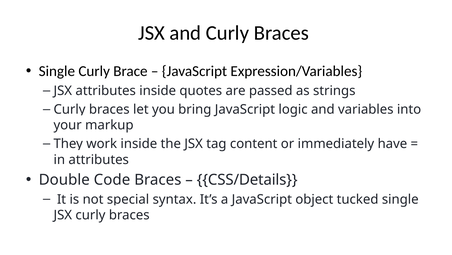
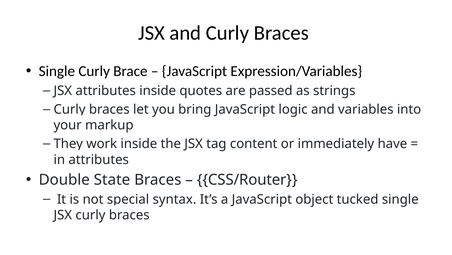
Code: Code -> State (112, 179)
CSS/Details: CSS/Details -> CSS/Router (247, 179)
